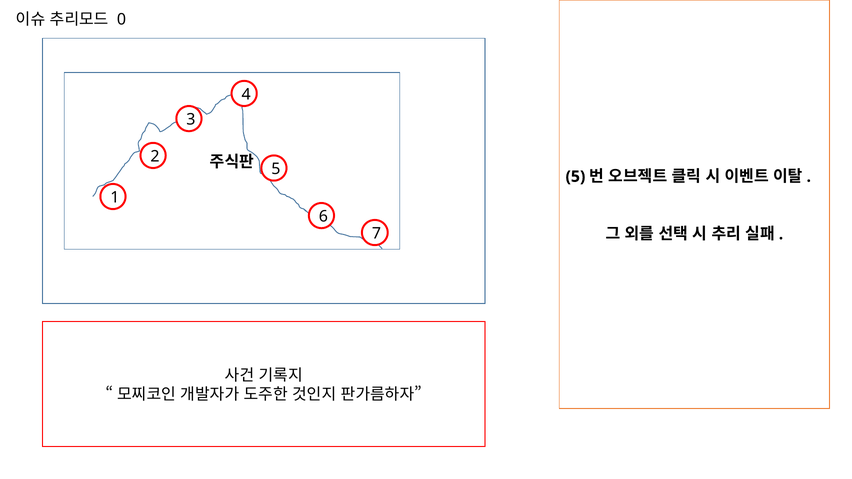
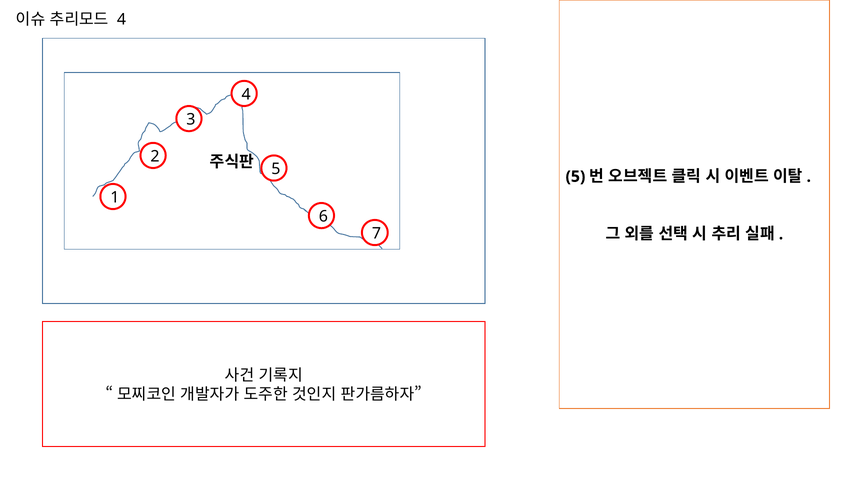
0: 0 -> 4 (121, 19)
